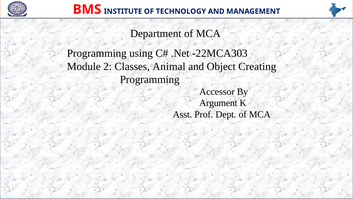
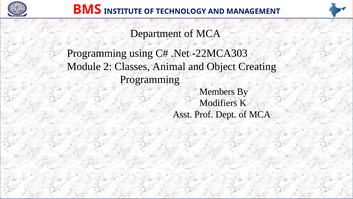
Accessor: Accessor -> Members (217, 91)
Argument: Argument -> Modifiers (218, 103)
